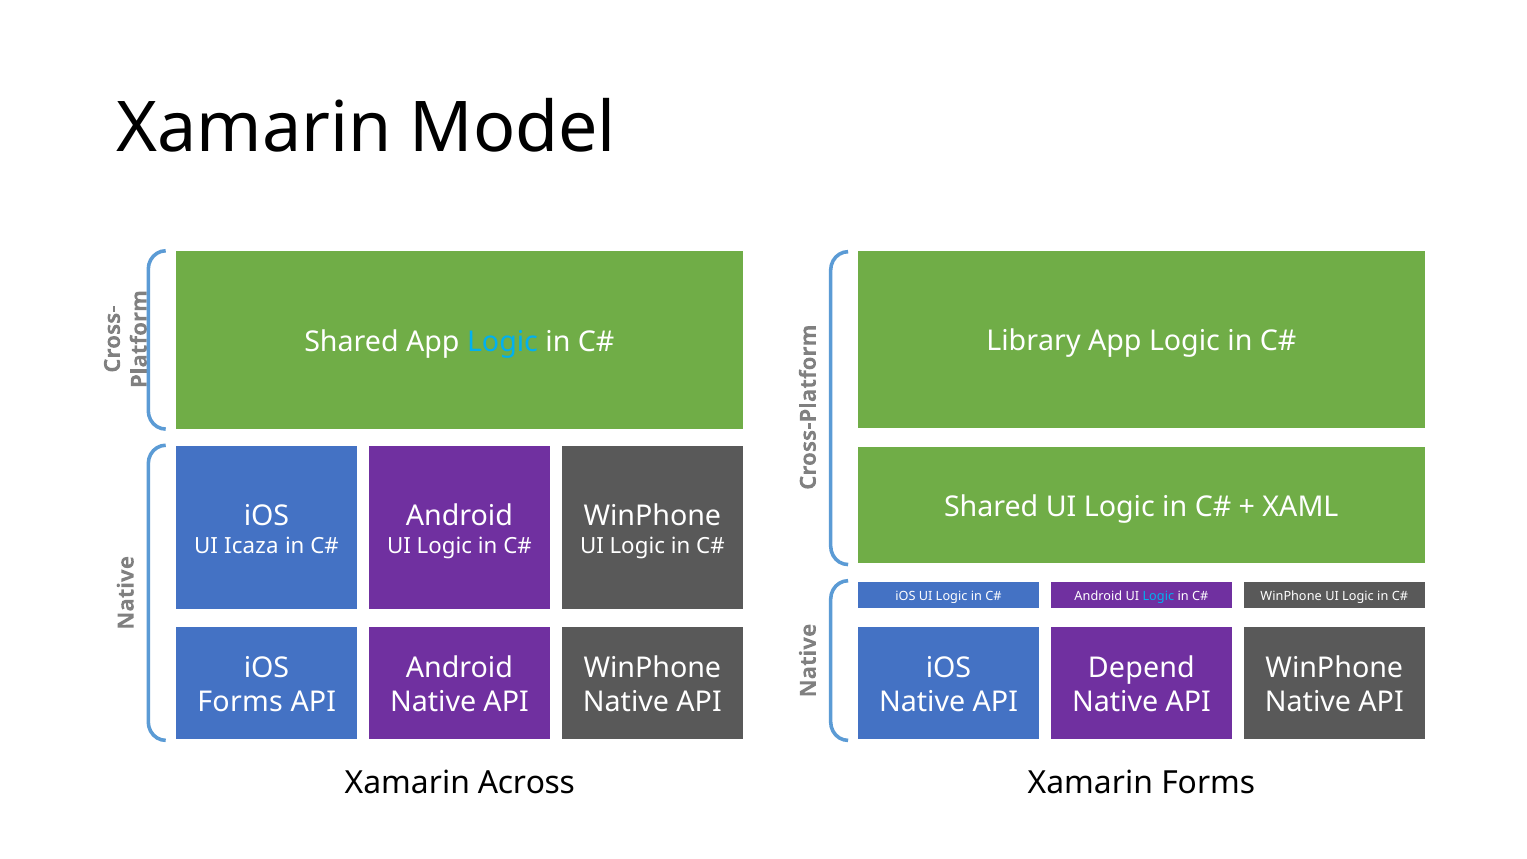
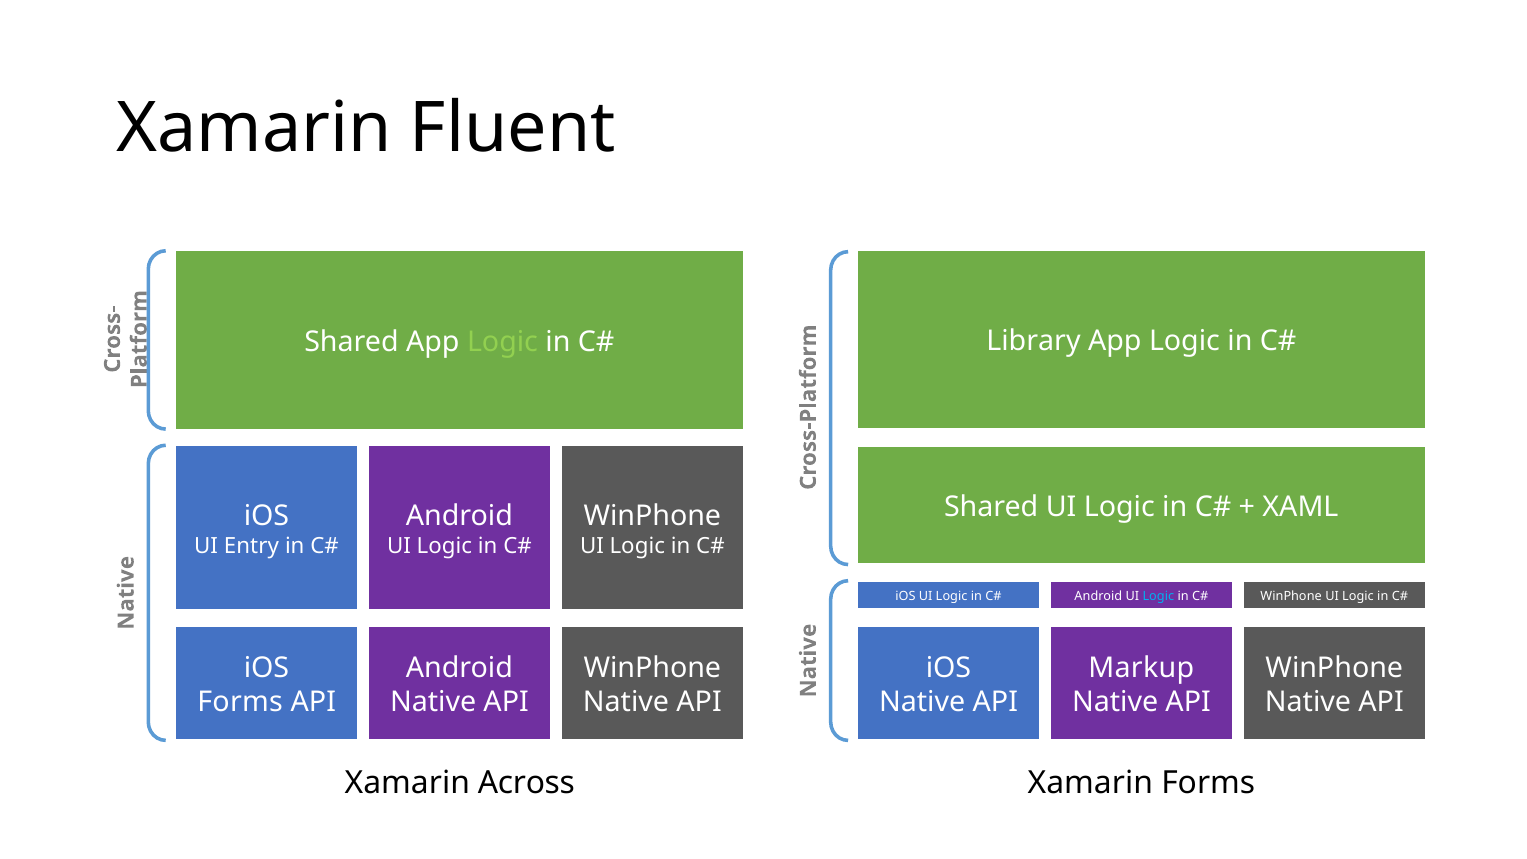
Model: Model -> Fluent (513, 128)
Logic colour: light blue -> light green (502, 342)
Icaza: Icaza -> Entry (251, 547)
Depend: Depend -> Markup (1141, 668)
